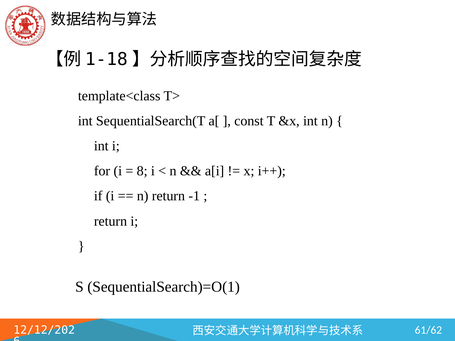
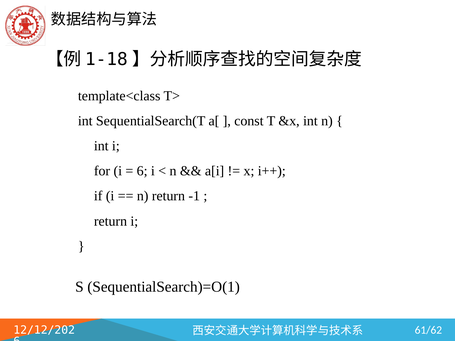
8: 8 -> 6 (142, 171)
